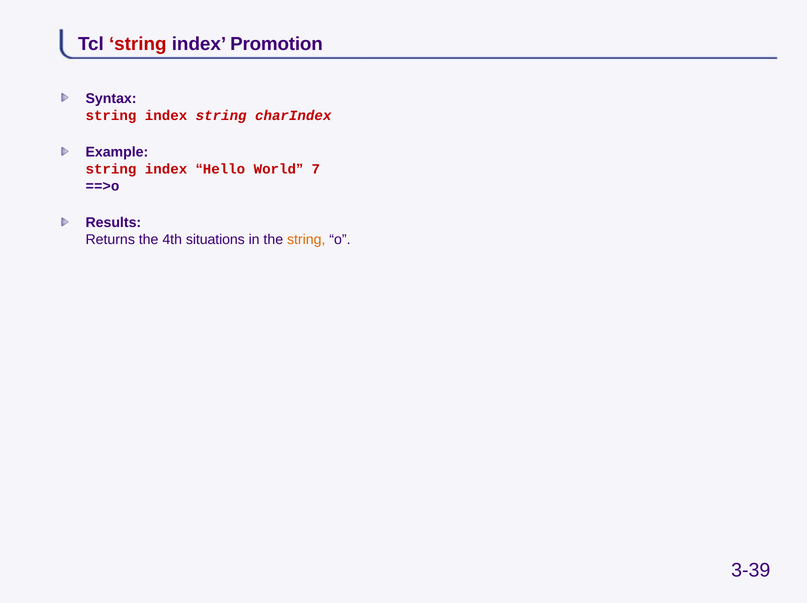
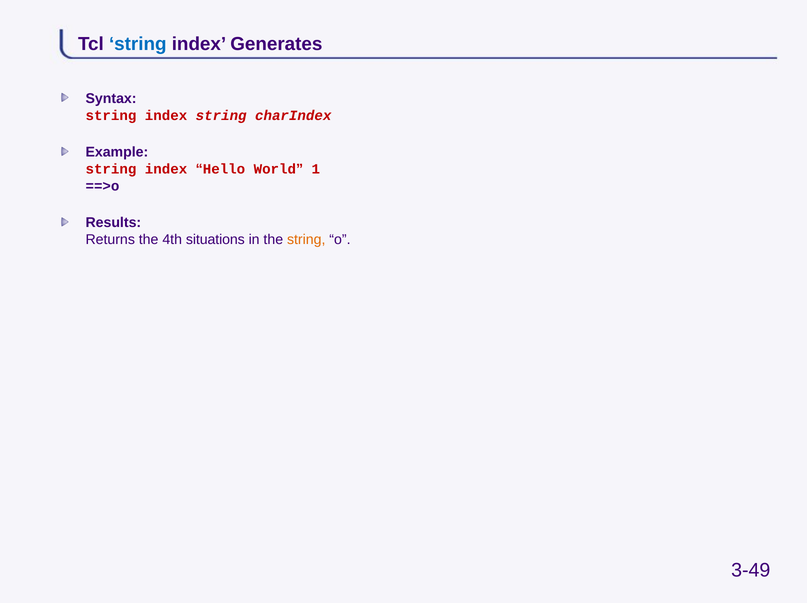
string colour: red -> blue (138, 44)
Promotion: Promotion -> Generates (276, 44)
7: 7 -> 1 (316, 169)
3-39: 3-39 -> 3-49 (751, 570)
